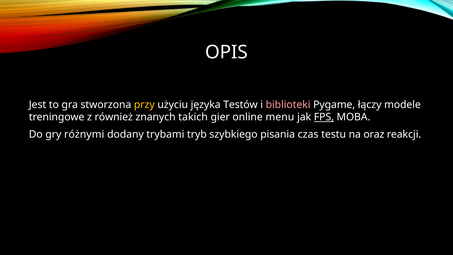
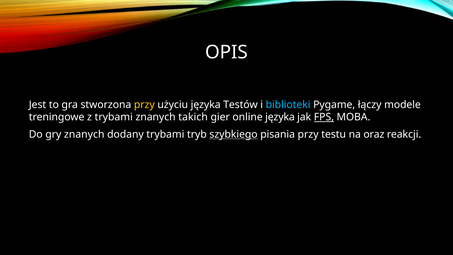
biblioteki colour: pink -> light blue (288, 105)
z również: również -> trybami (114, 117)
online menu: menu -> języka (280, 117)
gry różnymi: różnymi -> znanych (84, 134)
szybkiego underline: none -> present (233, 134)
pisania czas: czas -> przy (308, 134)
